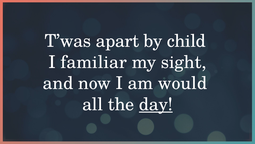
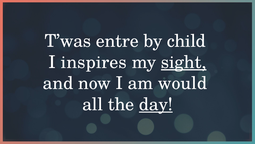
apart: apart -> entre (117, 41)
familiar: familiar -> inspires (94, 62)
sight underline: none -> present (184, 62)
